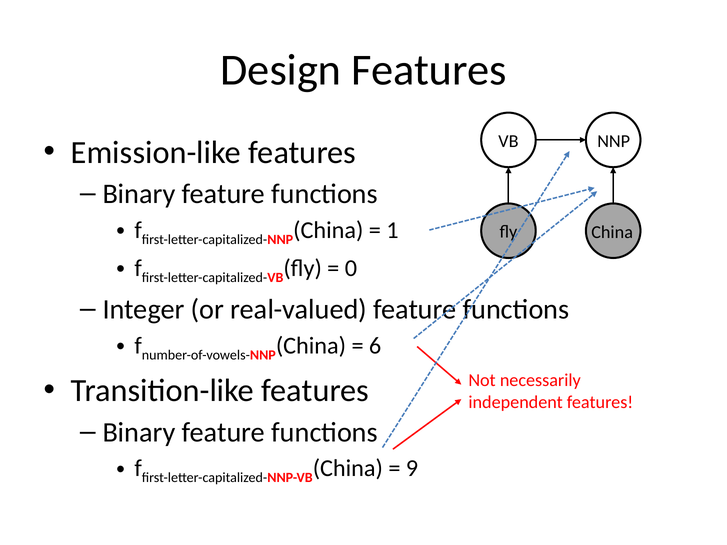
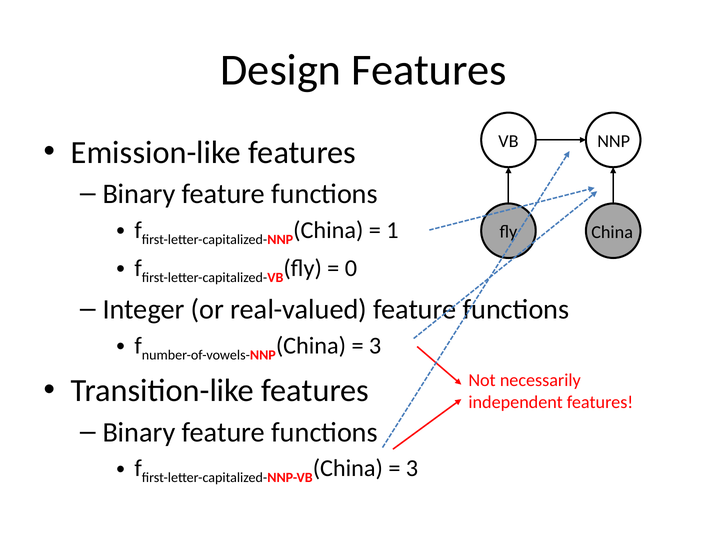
6: 6 -> 3 (375, 346)
9: 9 -> 3 (412, 469)
